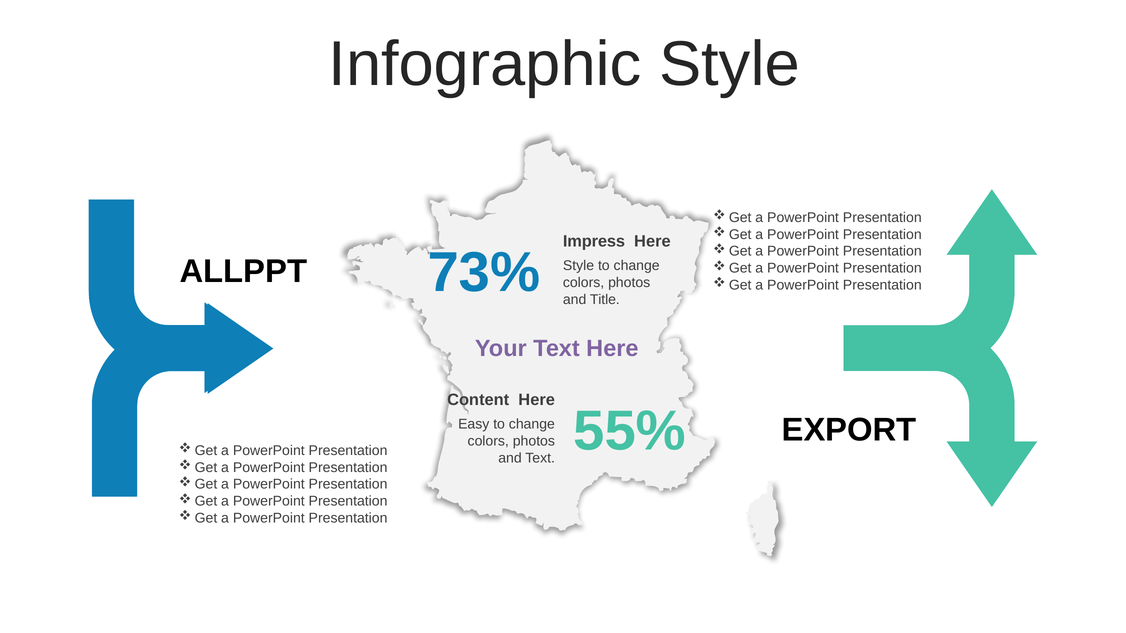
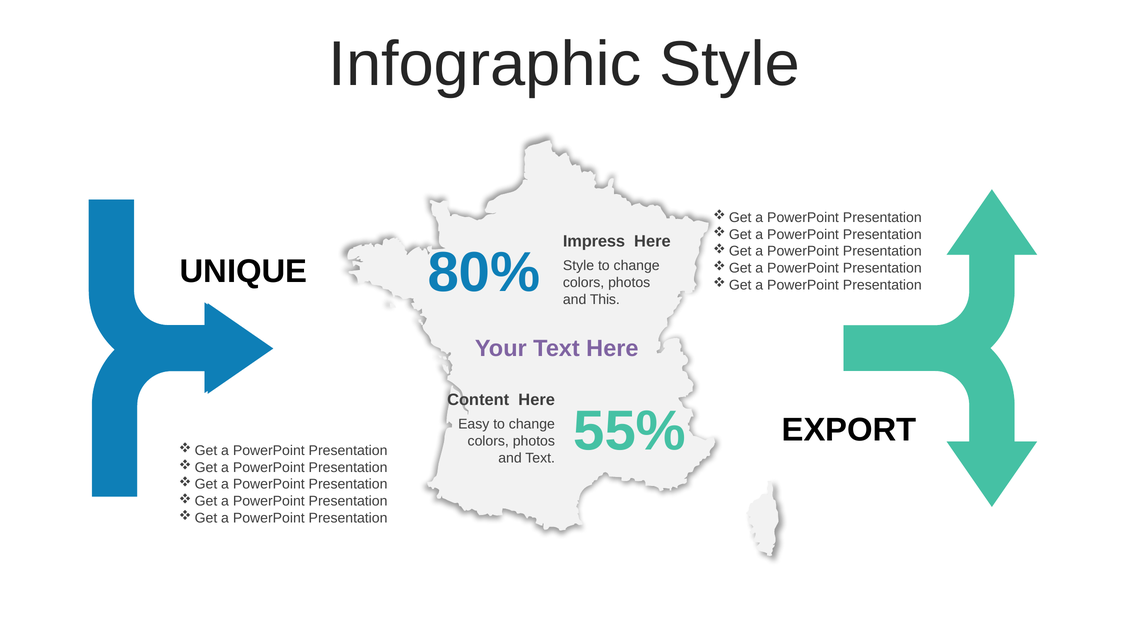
73%: 73% -> 80% (484, 273)
ALLPPT: ALLPPT -> UNIQUE (243, 271)
Title: Title -> This (605, 300)
